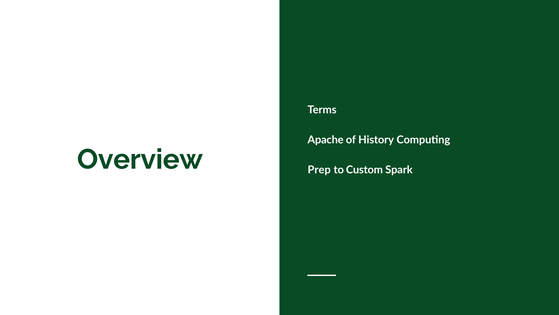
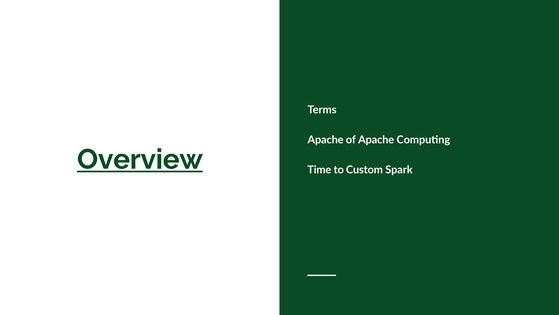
of History: History -> Apache (376, 140)
Overview underline: none -> present (140, 159)
Prep: Prep -> Time (319, 170)
